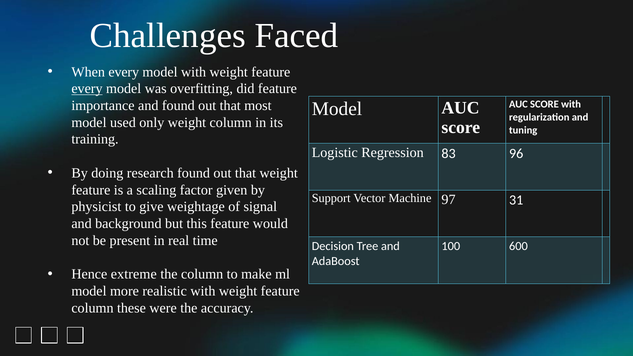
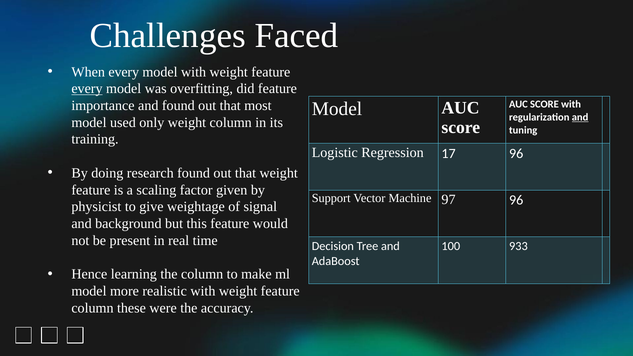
and underline: none -> present (580, 117)
83: 83 -> 17 (449, 154)
97 31: 31 -> 96 (516, 200)
600: 600 -> 933 (518, 246)
extreme: extreme -> learning (134, 274)
